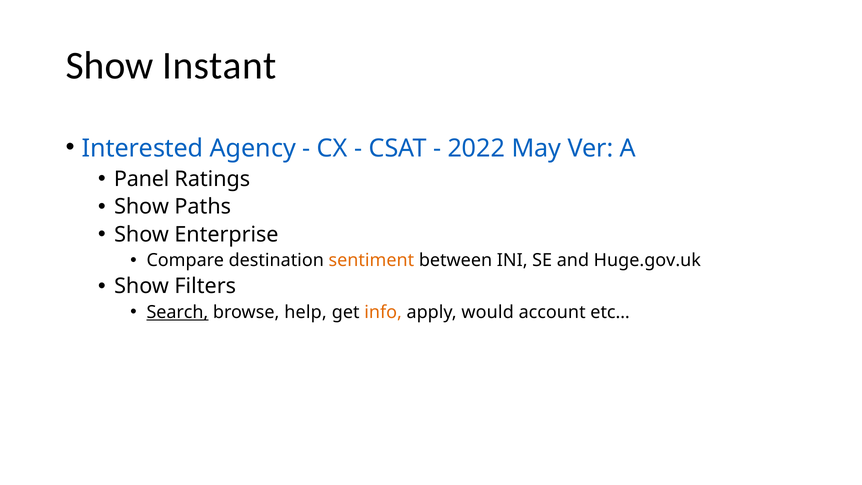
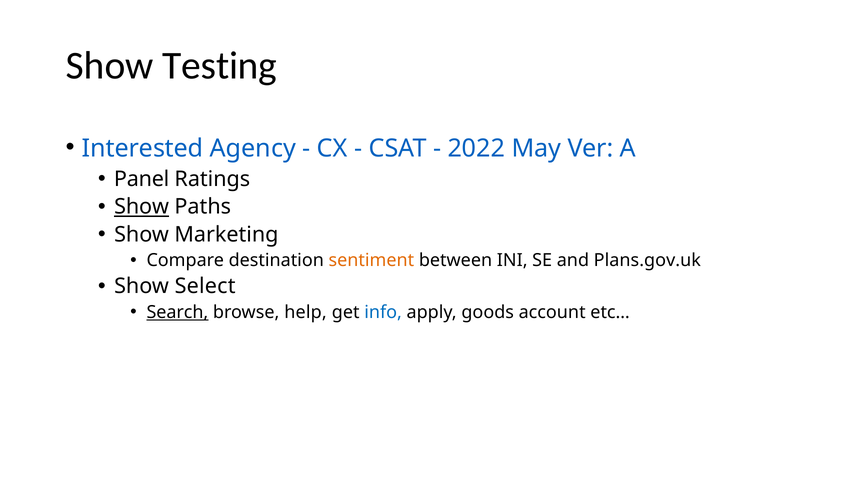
Instant: Instant -> Testing (220, 66)
Show underline: none -> present (142, 207)
Enterprise: Enterprise -> Marketing (226, 235)
Huge.gov.uk: Huge.gov.uk -> Plans.gov.uk (647, 260)
Filters: Filters -> Select (205, 286)
info colour: orange -> blue (383, 312)
would: would -> goods (488, 312)
